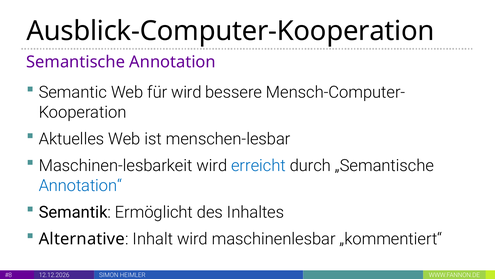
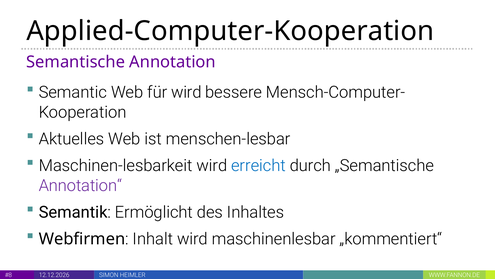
Ausblick-Computer-Kooperation: Ausblick-Computer-Kooperation -> Applied-Computer-Kooperation (230, 31)
Annotation“ colour: blue -> purple (80, 185)
Alternative: Alternative -> Webfirmen (82, 239)
